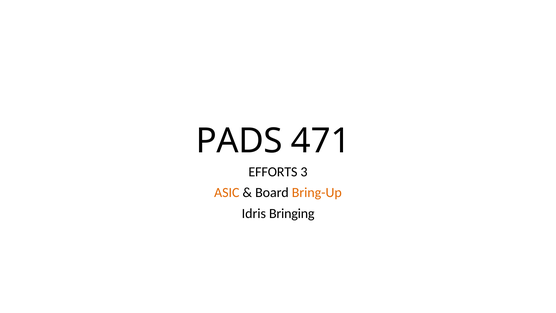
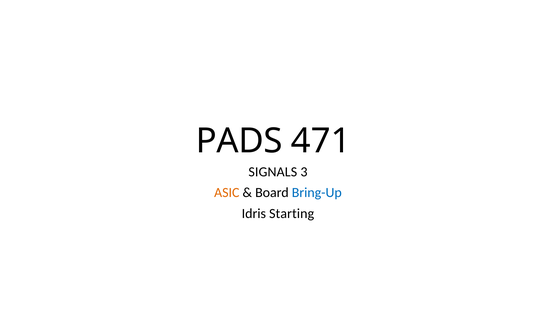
EFFORTS: EFFORTS -> SIGNALS (273, 172)
Bring-Up colour: orange -> blue (317, 192)
Bringing: Bringing -> Starting (292, 213)
